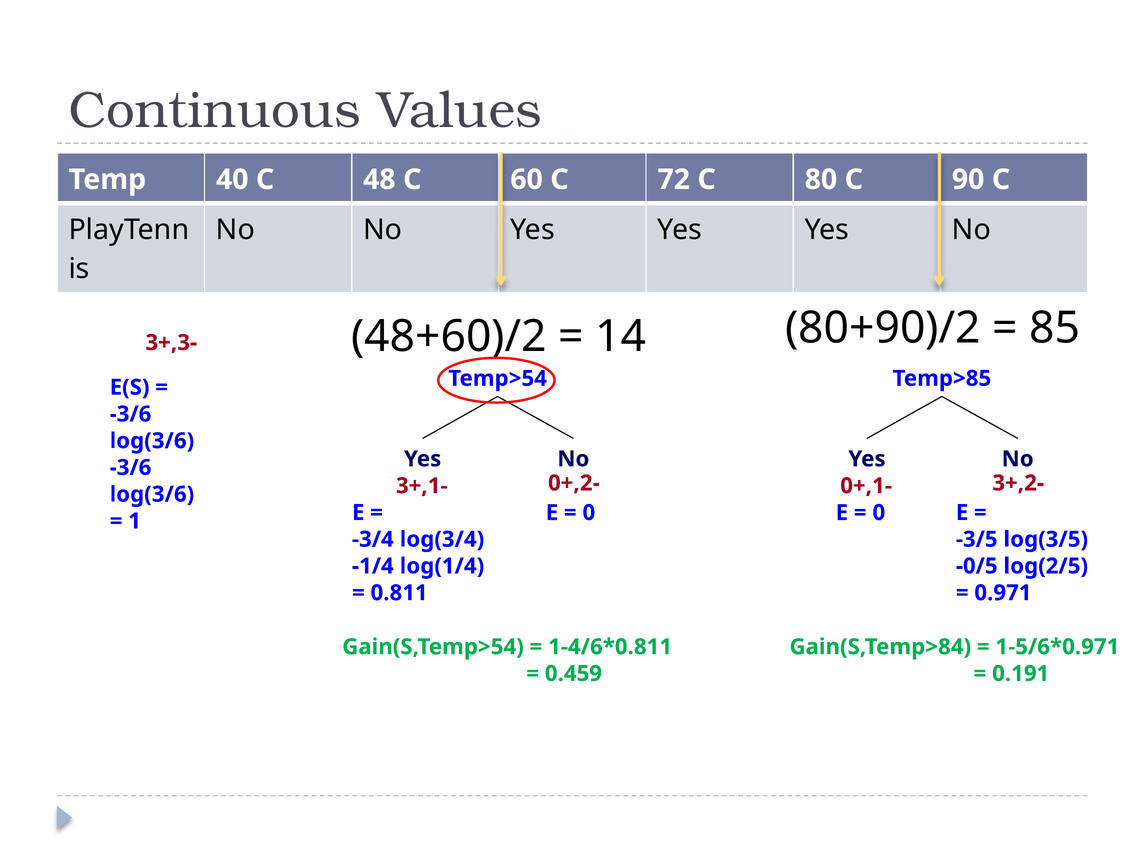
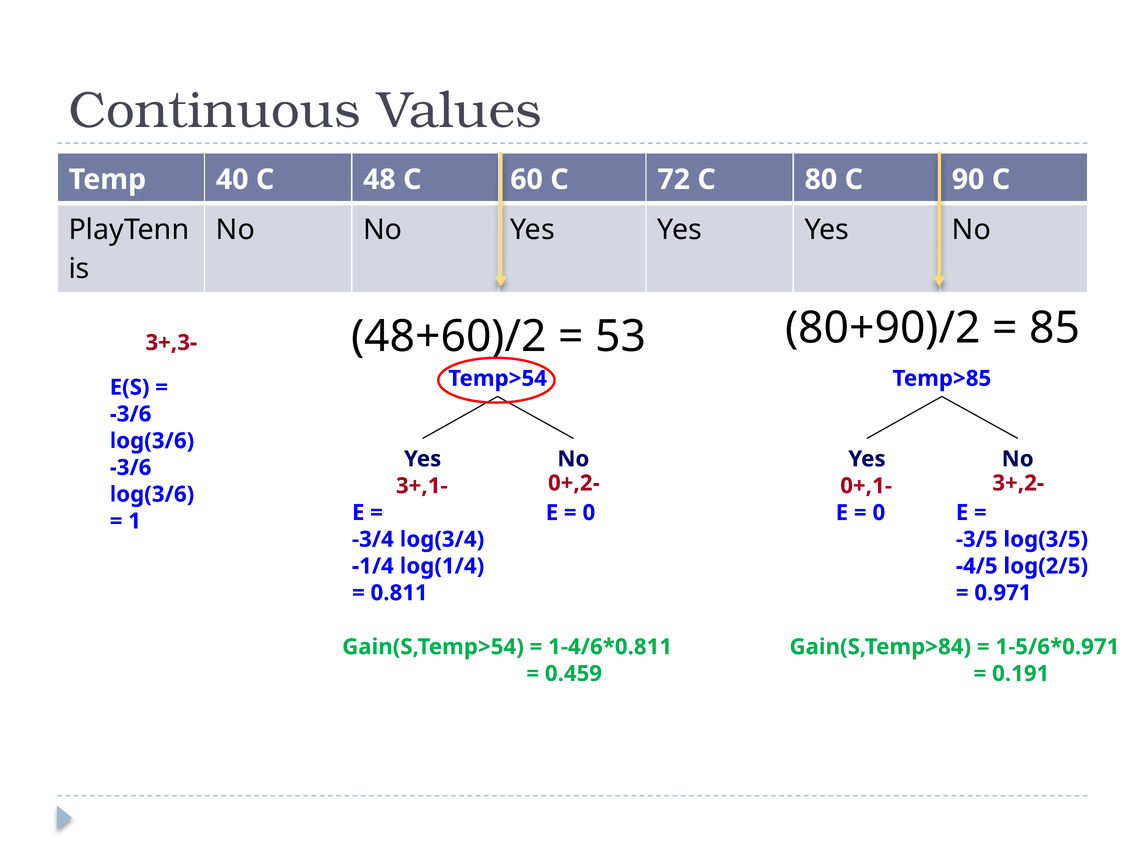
14: 14 -> 53 (621, 337)
-0/5: -0/5 -> -4/5 (977, 566)
